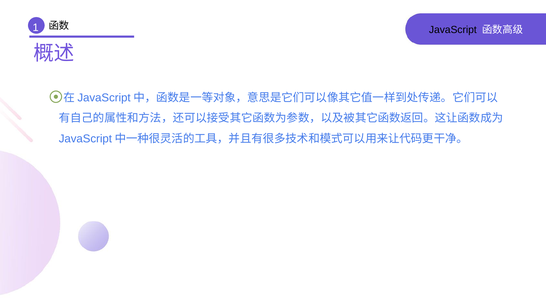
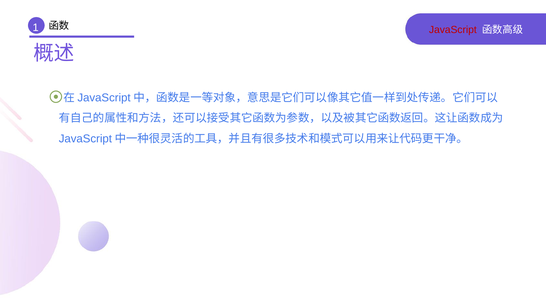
JavaScript colour: black -> red (453, 30)
